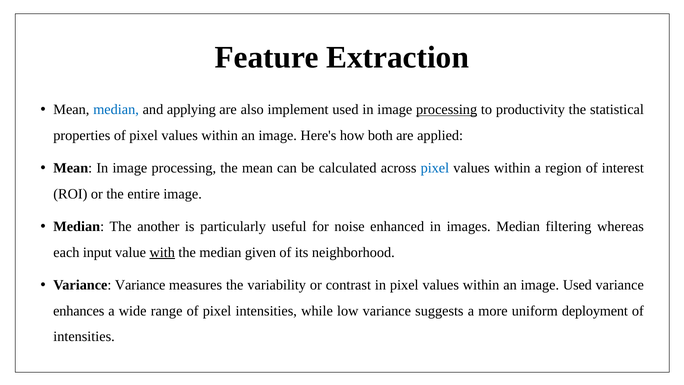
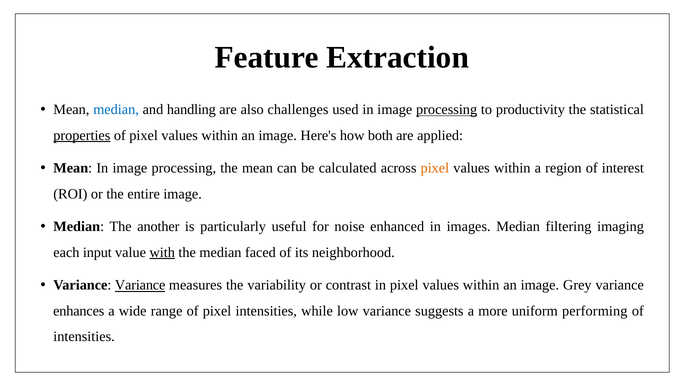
applying: applying -> handling (191, 110)
implement: implement -> challenges (298, 110)
properties underline: none -> present (82, 135)
pixel colour: blue -> orange (435, 168)
whereas: whereas -> imaging (621, 227)
given: given -> faced (260, 252)
Variance underline: none -> present (140, 285)
image Used: Used -> Grey (577, 285)
deployment: deployment -> performing (595, 311)
